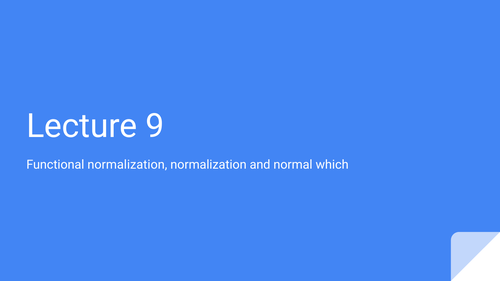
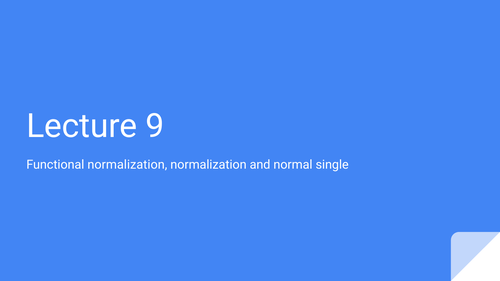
which: which -> single (332, 165)
